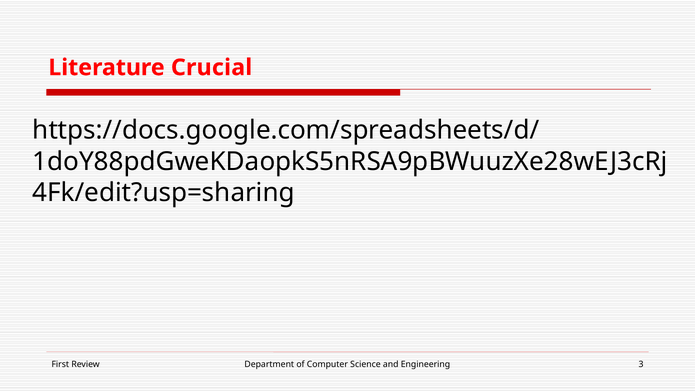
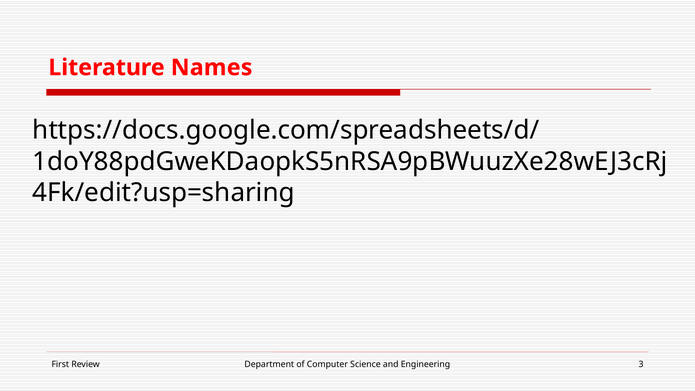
Crucial: Crucial -> Names (212, 68)
